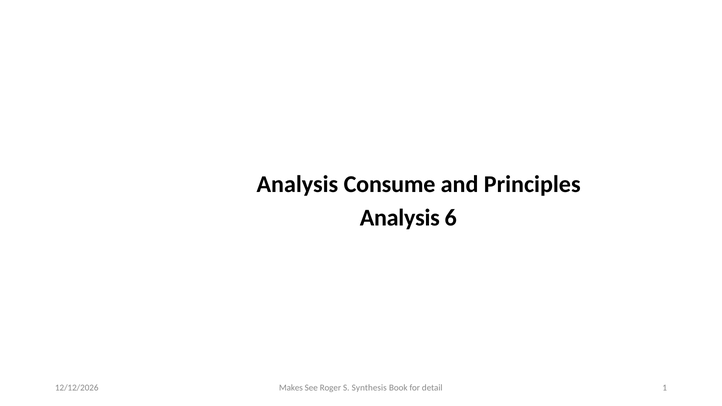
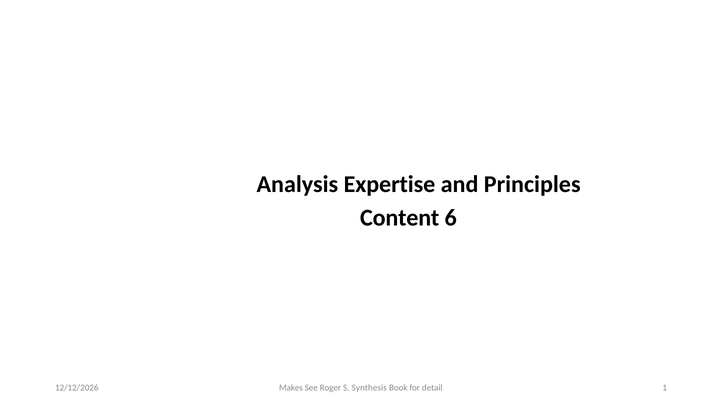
Consume: Consume -> Expertise (389, 184)
Analysis: Analysis -> Content (400, 218)
